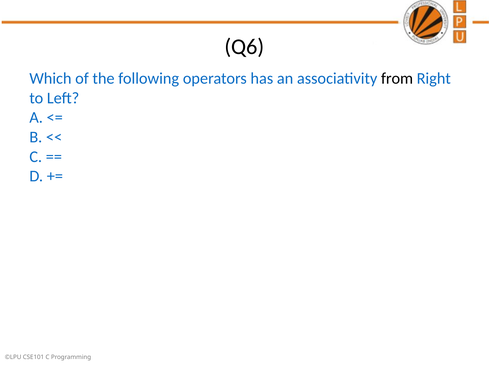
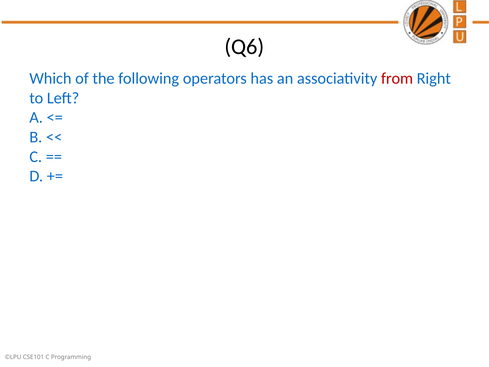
from colour: black -> red (397, 78)
